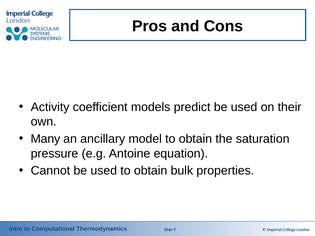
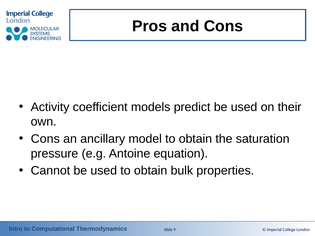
Many: Many -> Cons (45, 139)
